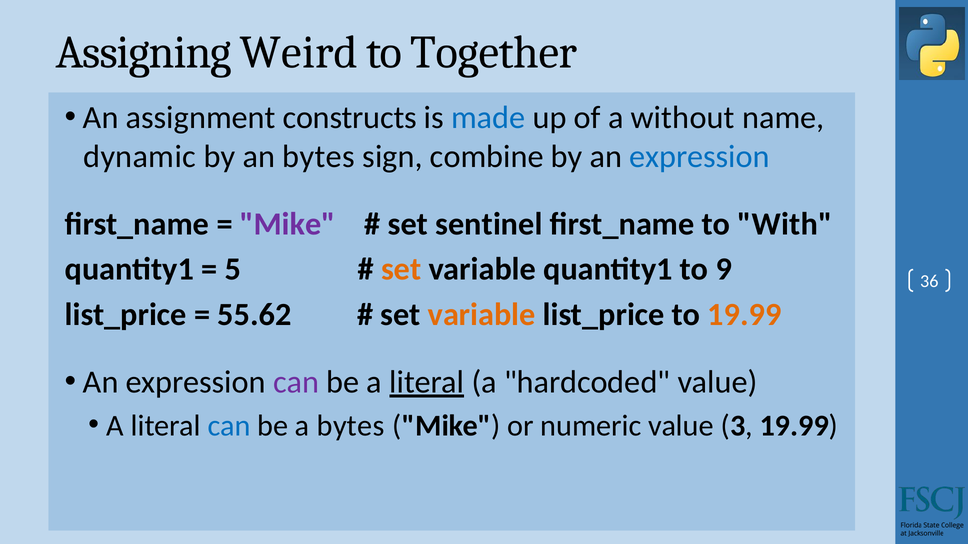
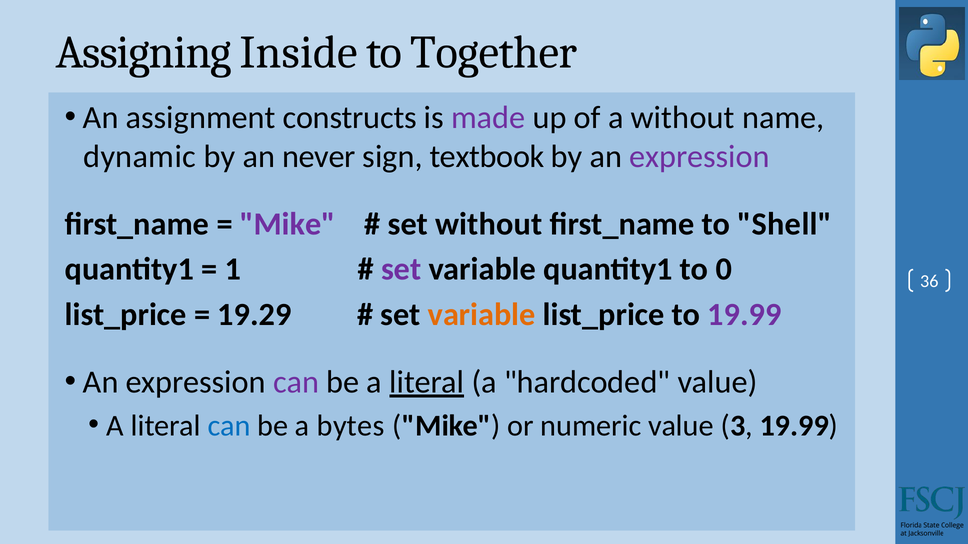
Weird: Weird -> Inside (299, 52)
made colour: blue -> purple (488, 118)
an bytes: bytes -> never (319, 157)
combine: combine -> textbook (487, 157)
expression colour: blue -> purple (699, 157)
set sentinel: sentinel -> without (489, 224)
With: With -> Shell (785, 224)
5: 5 -> 1 (233, 270)
set colour: orange -> purple (401, 270)
9: 9 -> 0 (724, 270)
55.62: 55.62 -> 19.29 (254, 315)
19.99 colour: orange -> purple (744, 315)
